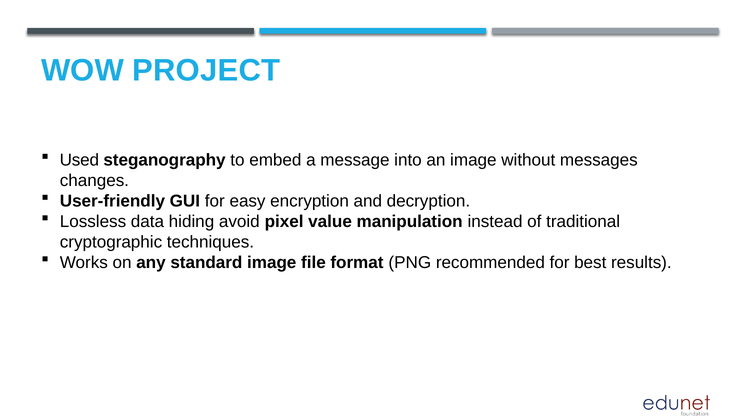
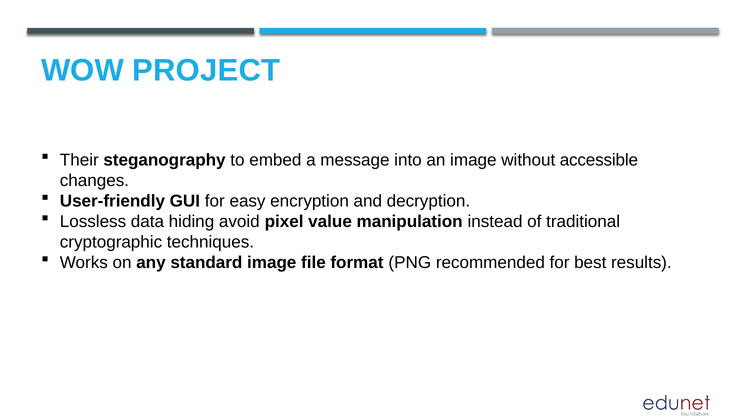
Used: Used -> Their (79, 160)
messages: messages -> accessible (599, 160)
